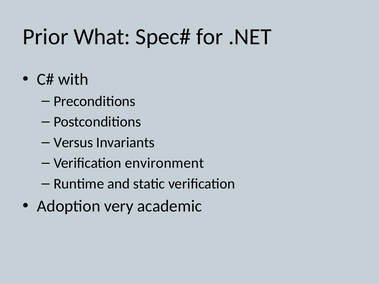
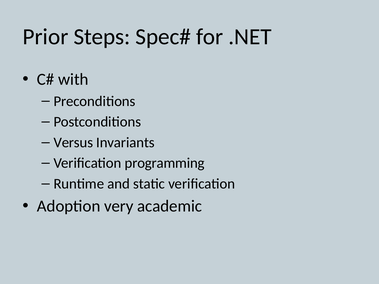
What: What -> Steps (102, 37)
environment: environment -> programming (165, 163)
